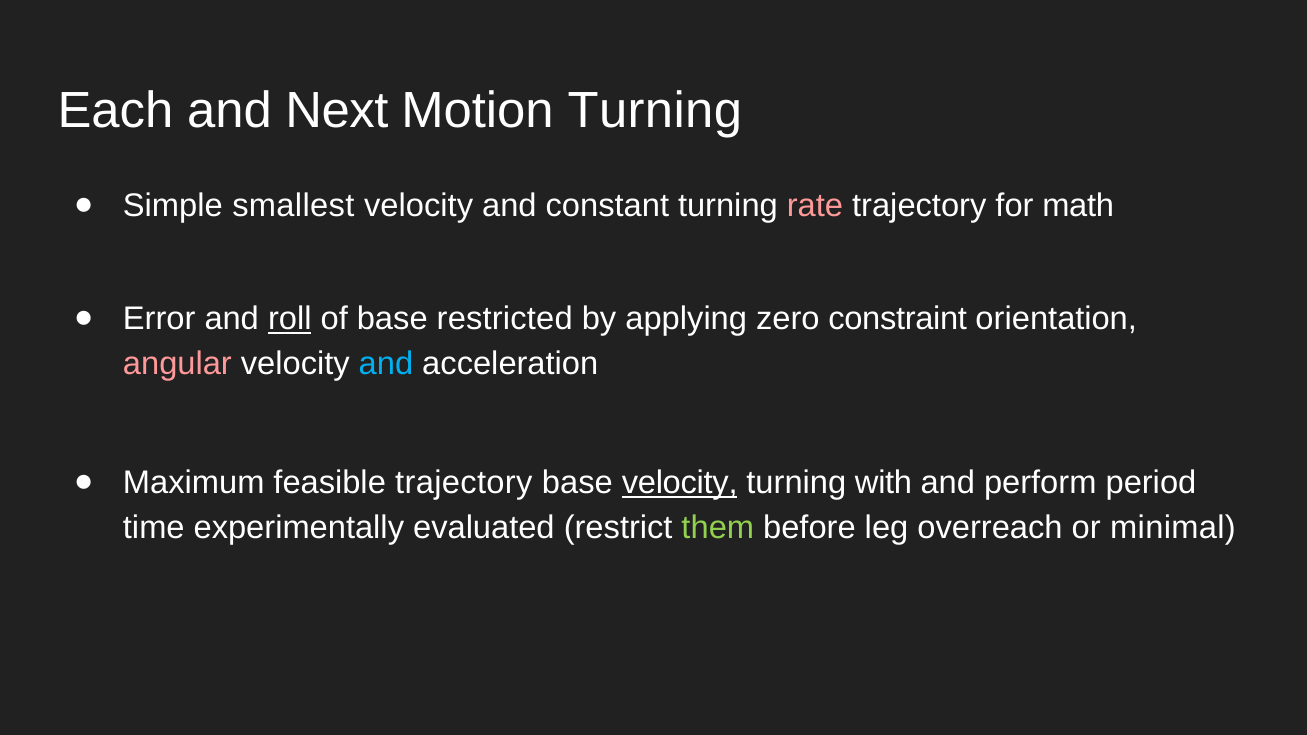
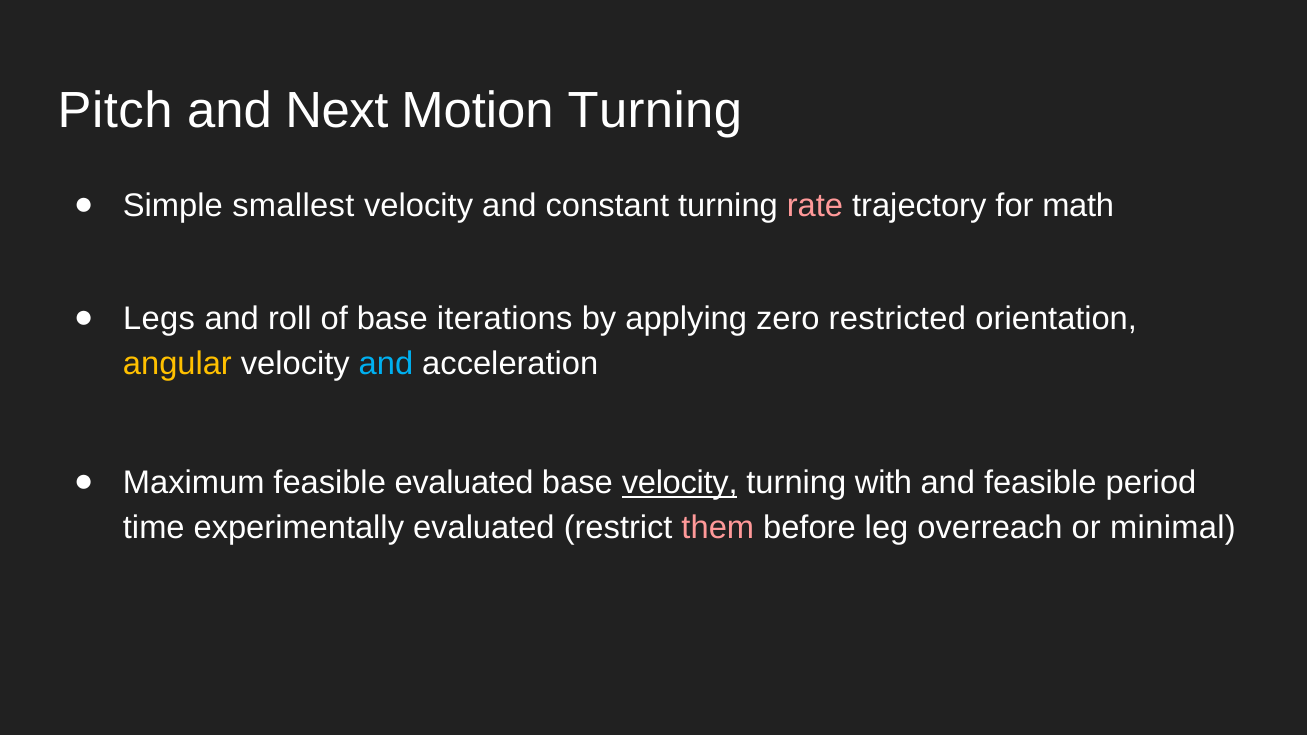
Each: Each -> Pitch (115, 111)
Error: Error -> Legs (159, 319)
roll underline: present -> none (290, 319)
restricted: restricted -> iterations (505, 319)
constraint: constraint -> restricted (897, 319)
angular colour: pink -> yellow (177, 364)
feasible trajectory: trajectory -> evaluated (464, 483)
and perform: perform -> feasible (1040, 483)
them colour: light green -> pink (718, 528)
